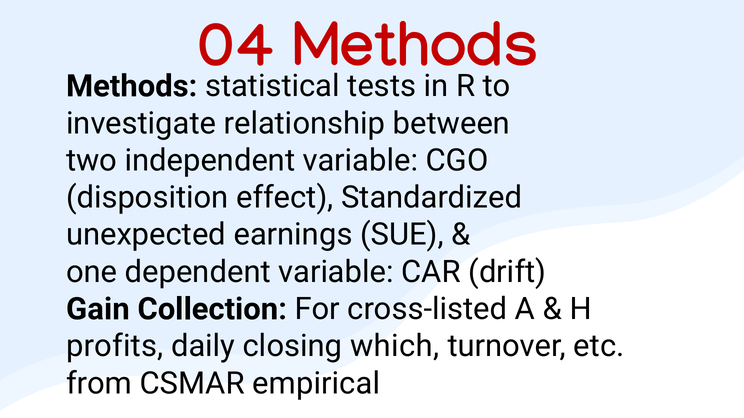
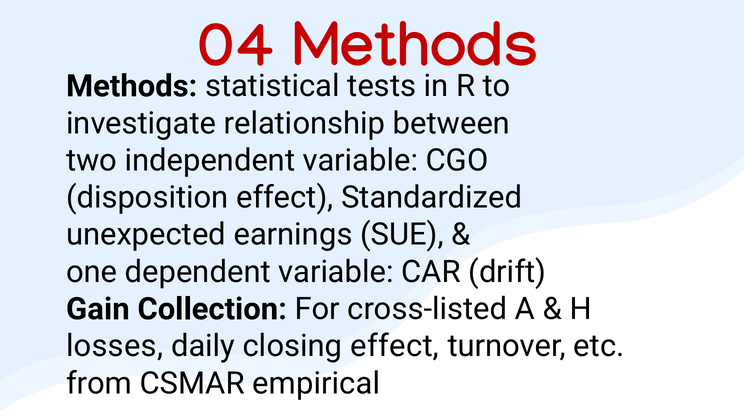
profits: profits -> losses (115, 347)
closing which: which -> effect (395, 347)
